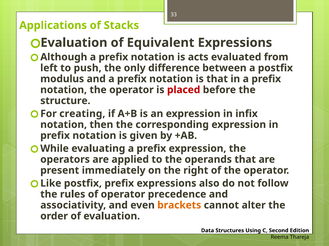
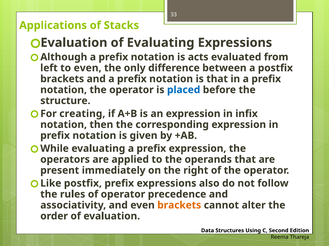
of Equivalent: Equivalent -> Evaluating (161, 43)
to push: push -> even (88, 68)
modulus: modulus -> brackets (62, 79)
placed colour: red -> blue (184, 90)
